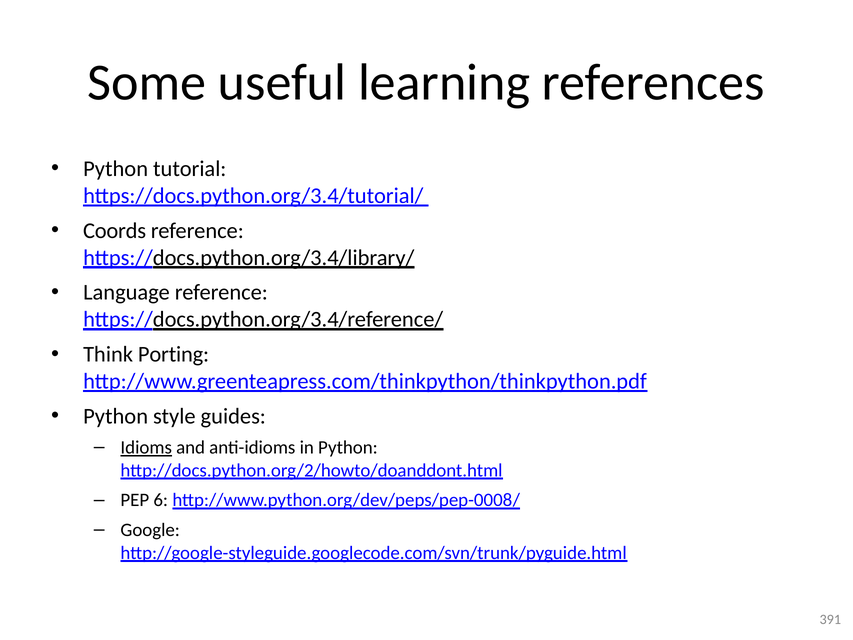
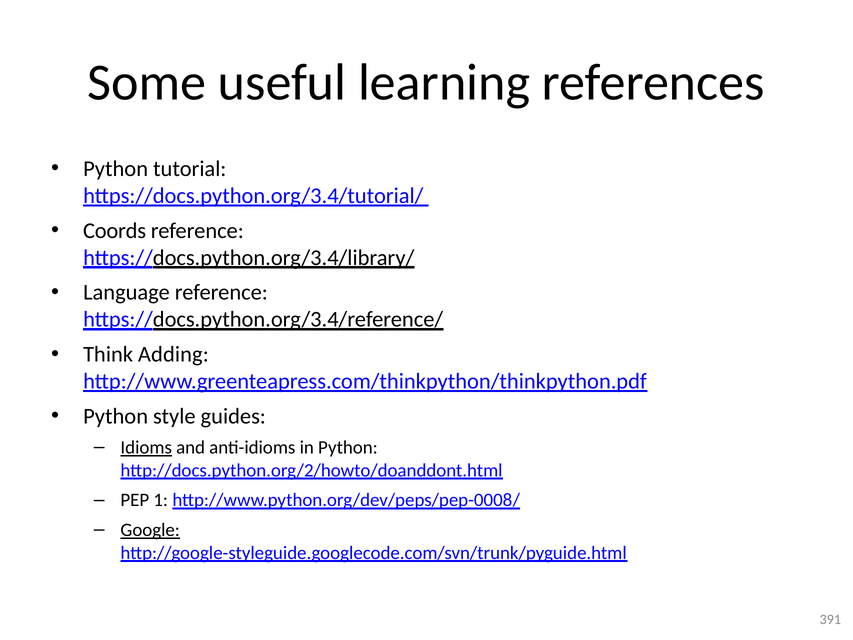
Porting: Porting -> Adding (173, 354)
6: 6 -> 1 (161, 500)
Google underline: none -> present (150, 530)
